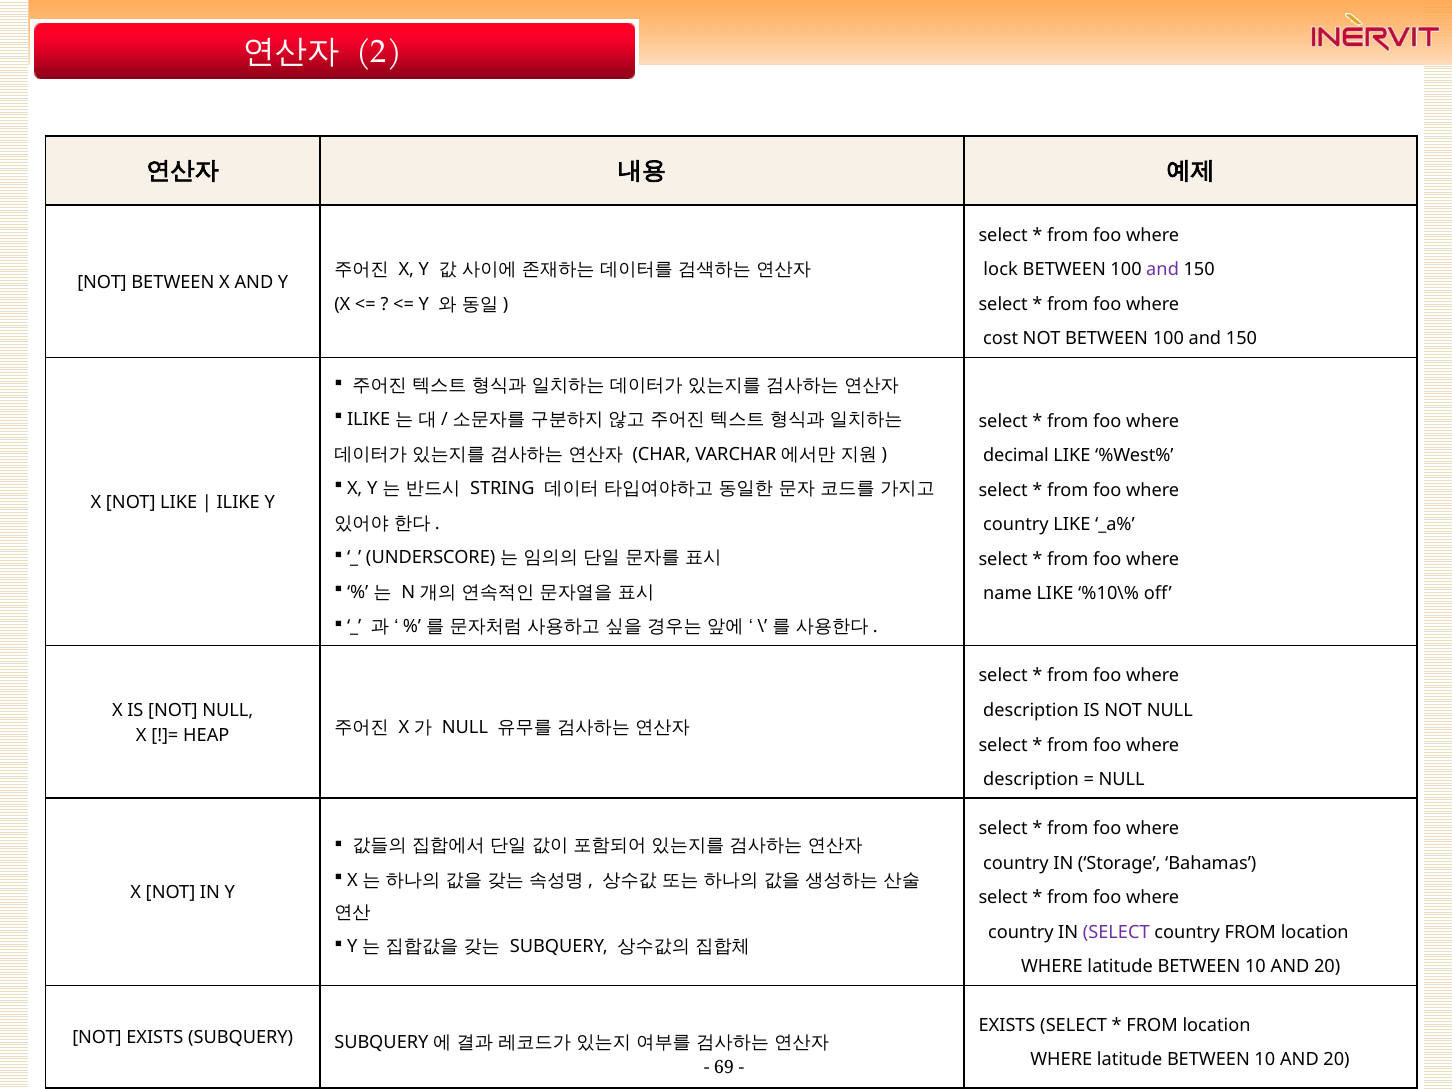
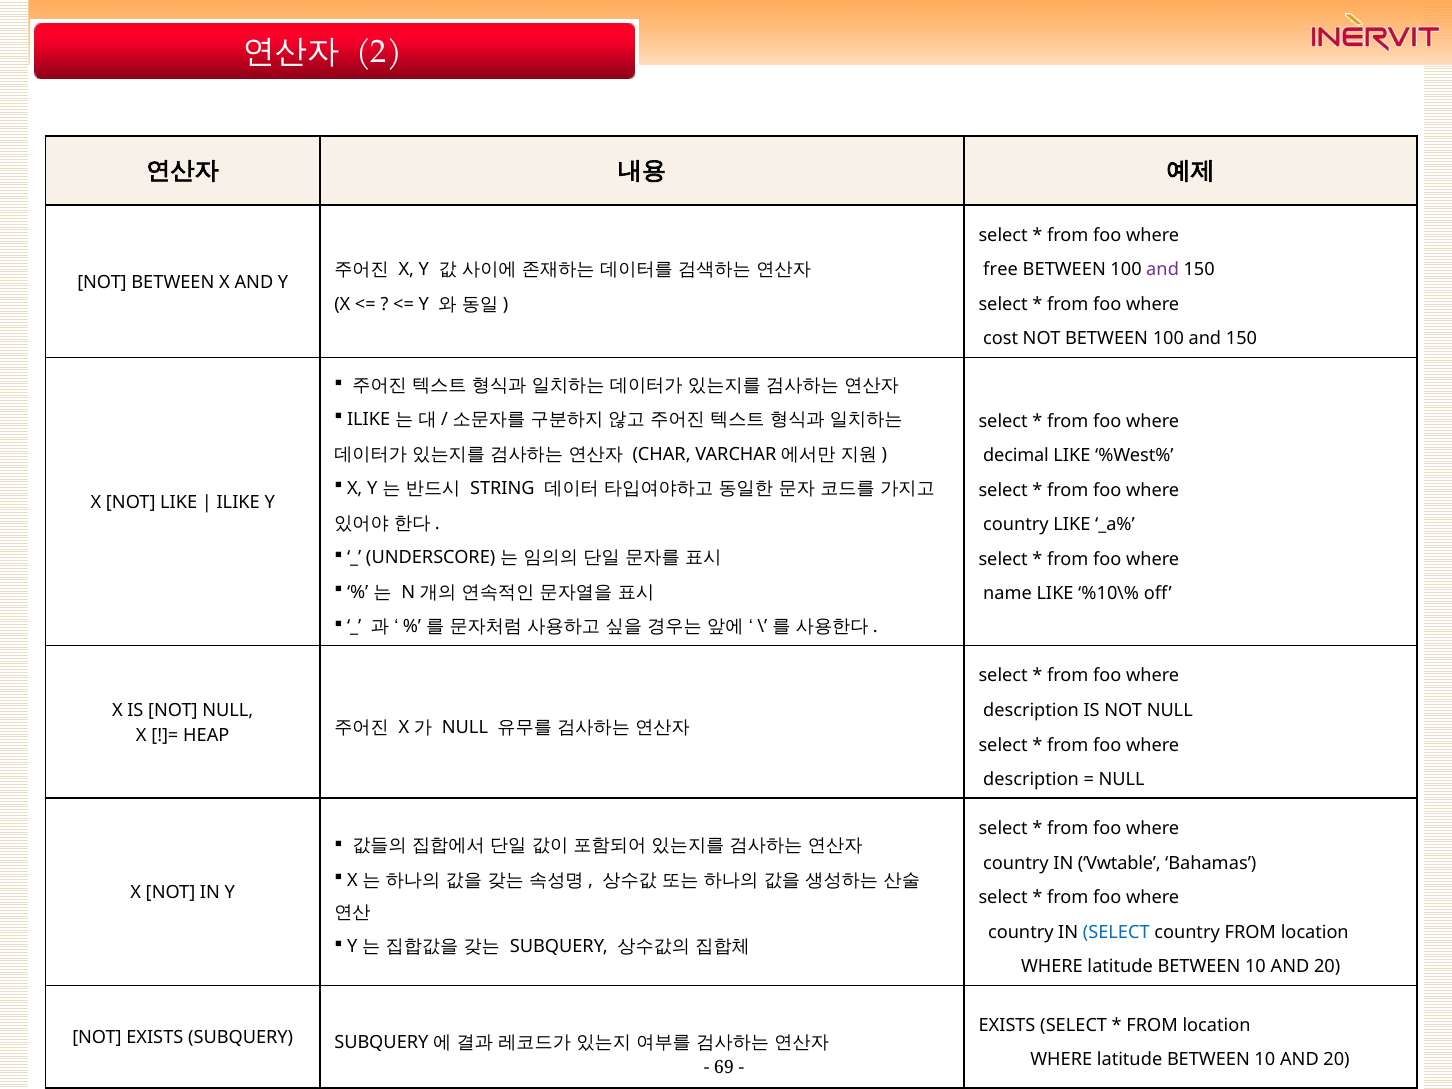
lock: lock -> free (1001, 270)
Storage: Storage -> Vwtable (1119, 863)
SELECT colour: purple -> blue (1116, 932)
